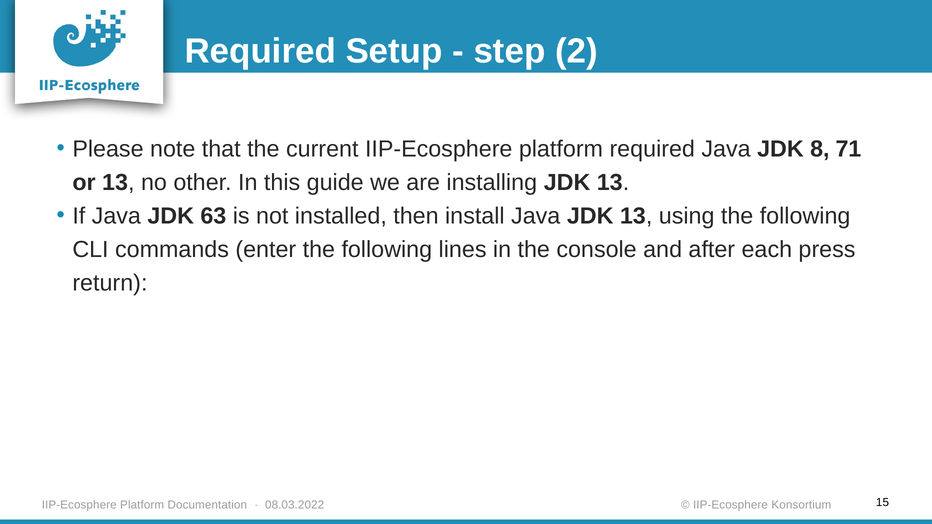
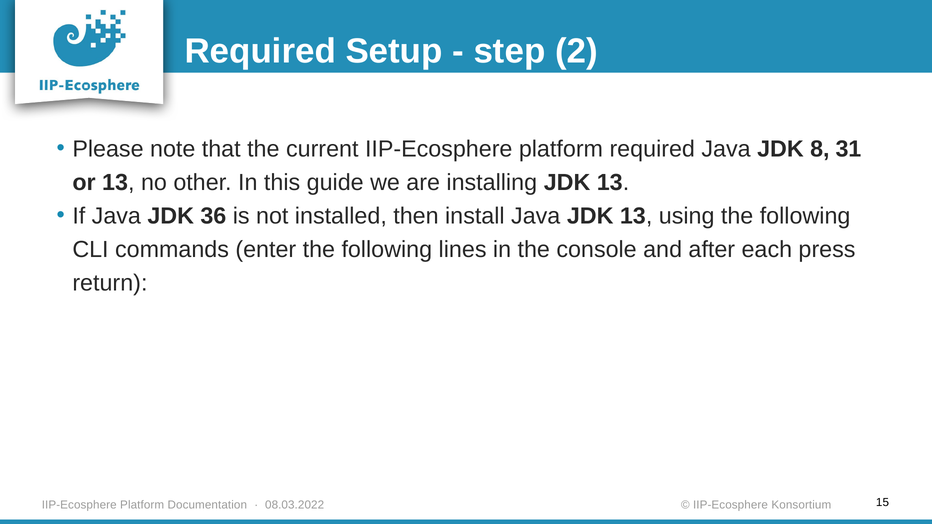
71: 71 -> 31 (848, 149)
63: 63 -> 36 (213, 216)
